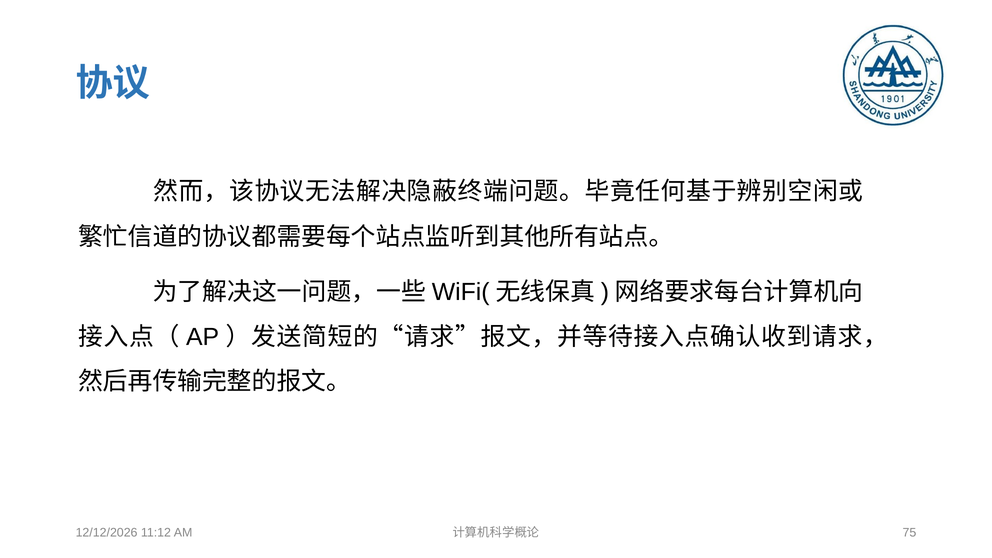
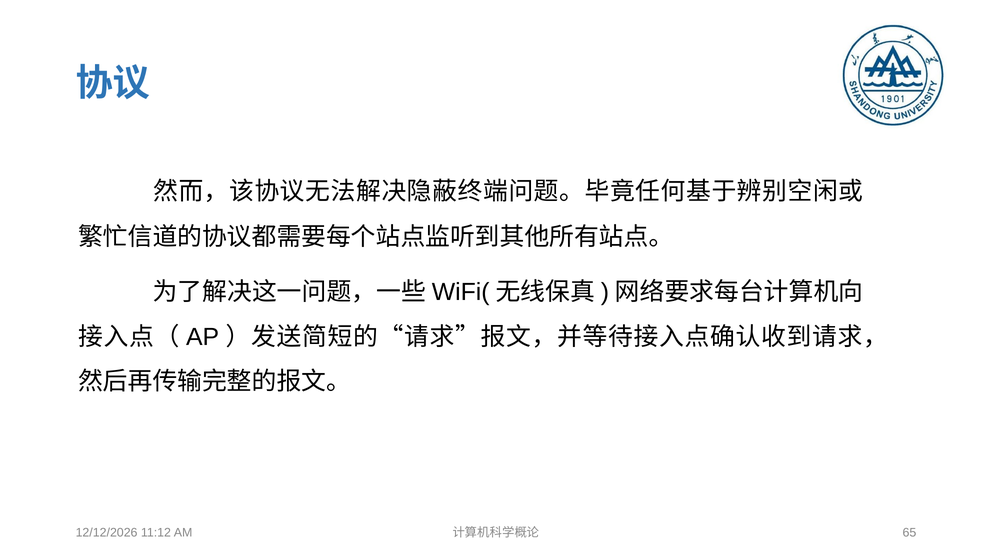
75: 75 -> 65 (909, 533)
